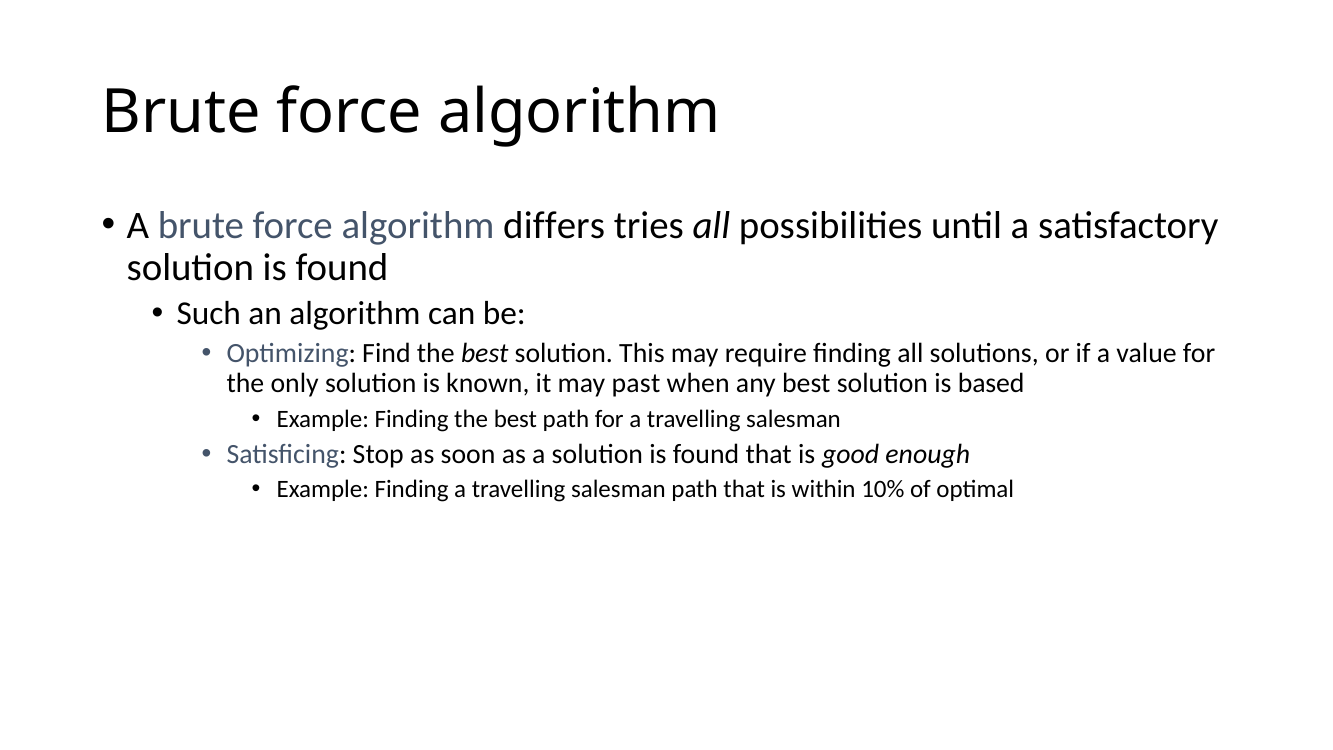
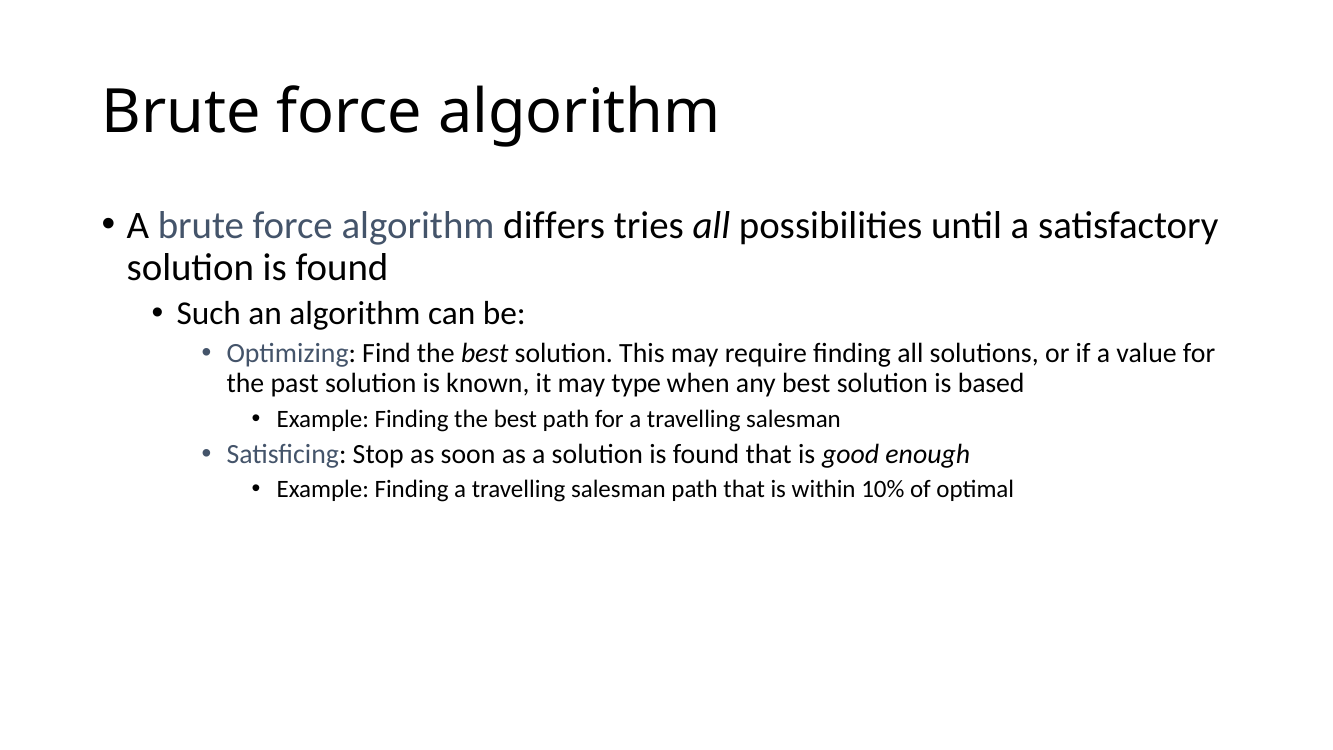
only: only -> past (295, 383)
past: past -> type (636, 383)
